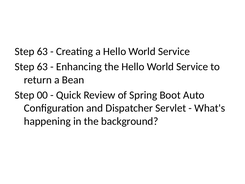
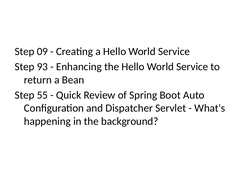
63: 63 -> 09 (42, 51)
63: 63 -> 93 (42, 67)
00: 00 -> 55 (42, 95)
